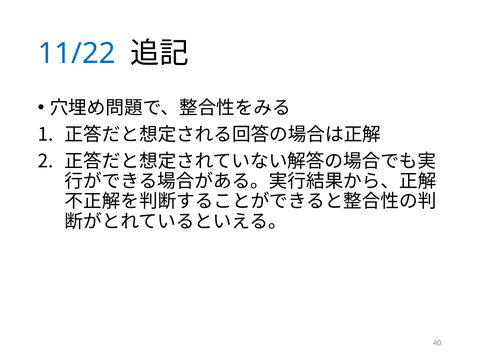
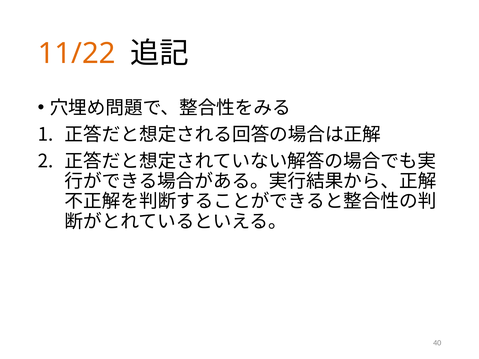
11/22 colour: blue -> orange (77, 54)
